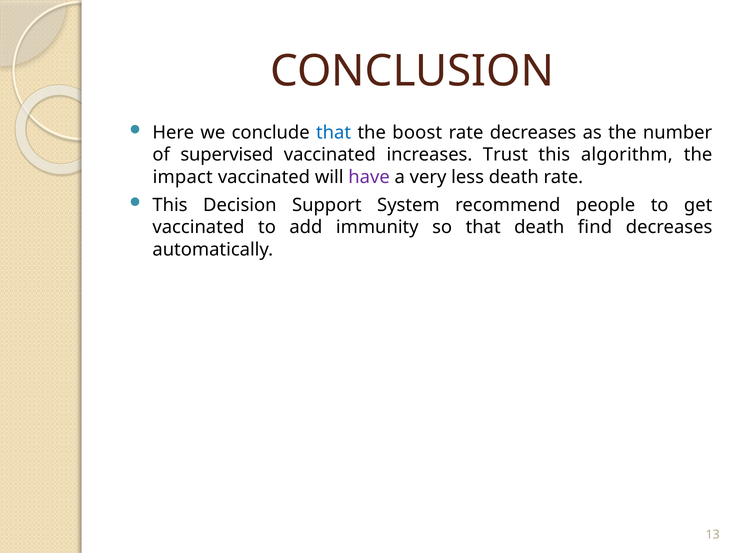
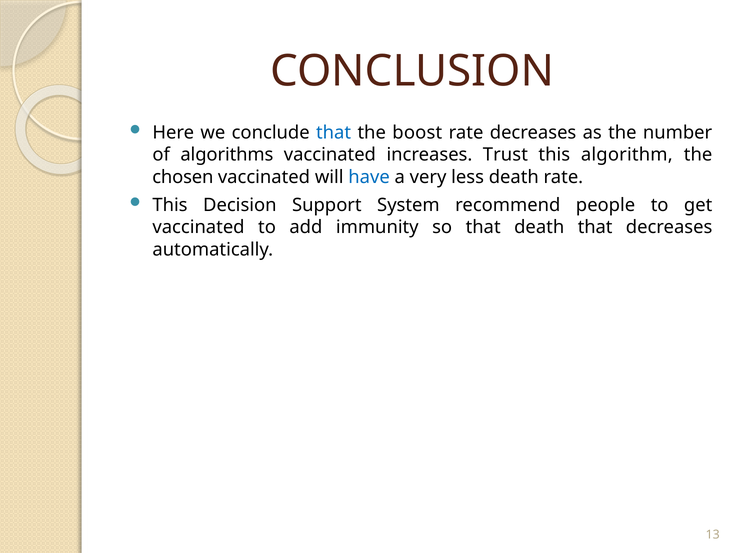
supervised: supervised -> algorithms (227, 155)
impact: impact -> chosen (183, 177)
have colour: purple -> blue (369, 177)
death find: find -> that (595, 227)
